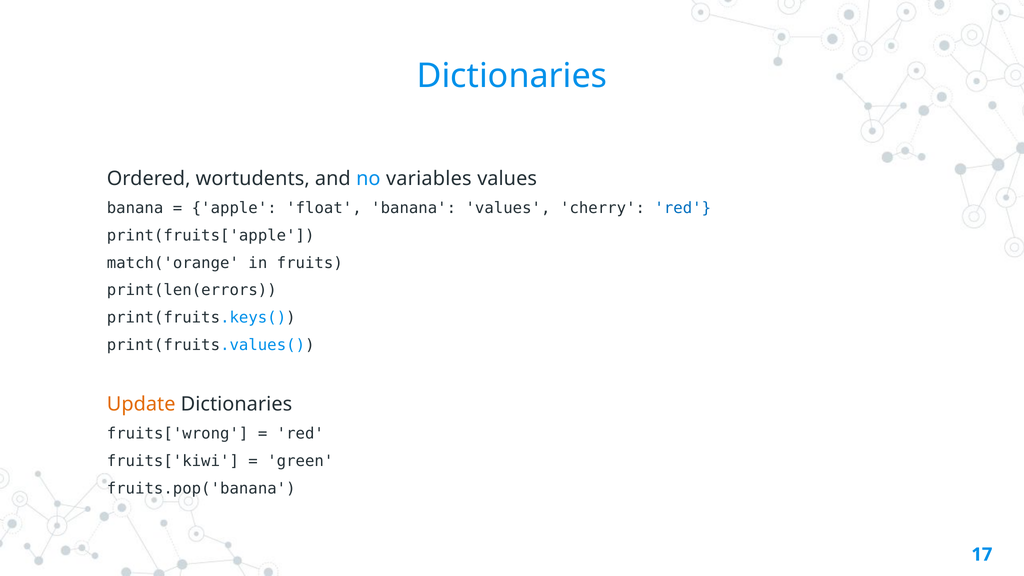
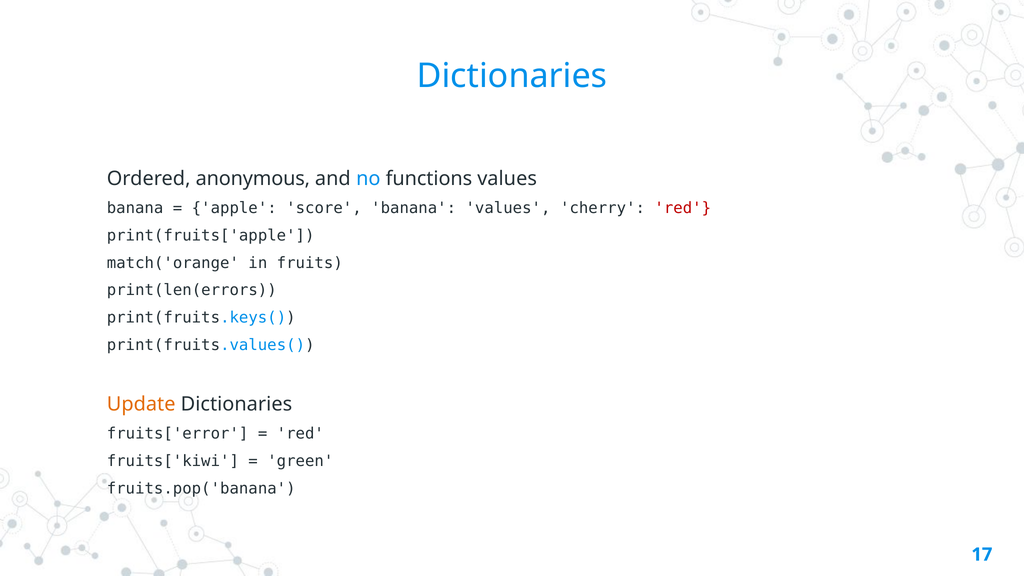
wortudents: wortudents -> anonymous (253, 179)
variables: variables -> functions (429, 179)
float: float -> score (324, 208)
red colour: blue -> red (683, 208)
fruits['wrong: fruits['wrong -> fruits['error (178, 434)
